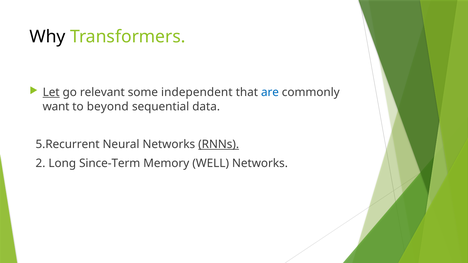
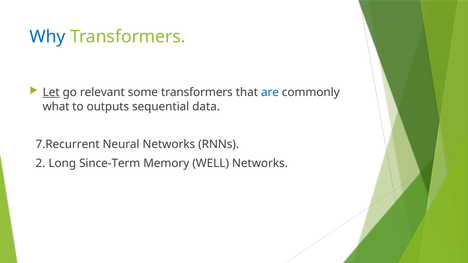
Why colour: black -> blue (48, 37)
some independent: independent -> transformers (197, 93)
want: want -> what (56, 107)
beyond: beyond -> outputs (108, 107)
5.Recurrent: 5.Recurrent -> 7.Recurrent (68, 144)
RNNs underline: present -> none (219, 144)
